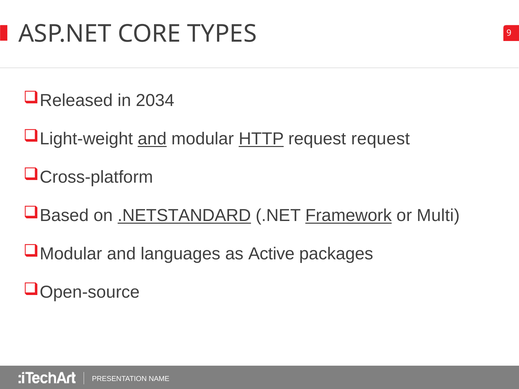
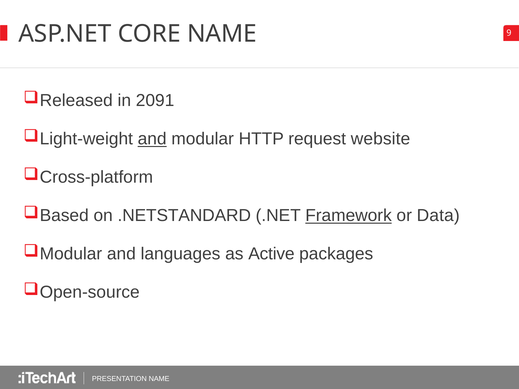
CORE TYPES: TYPES -> NAME (222, 34)
2034: 2034 -> 2091 (155, 101)
HTTP underline: present -> none (261, 139)
request request: request -> website (381, 139)
.NETSTANDARD underline: present -> none (184, 216)
Multi: Multi -> Data (438, 216)
